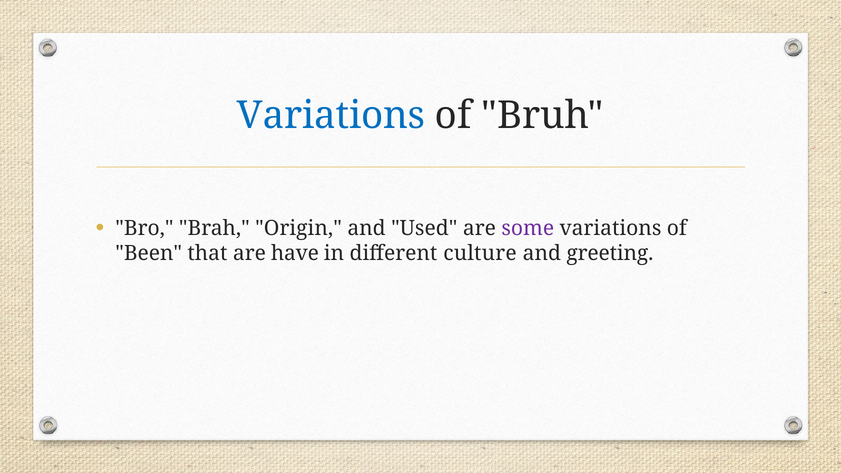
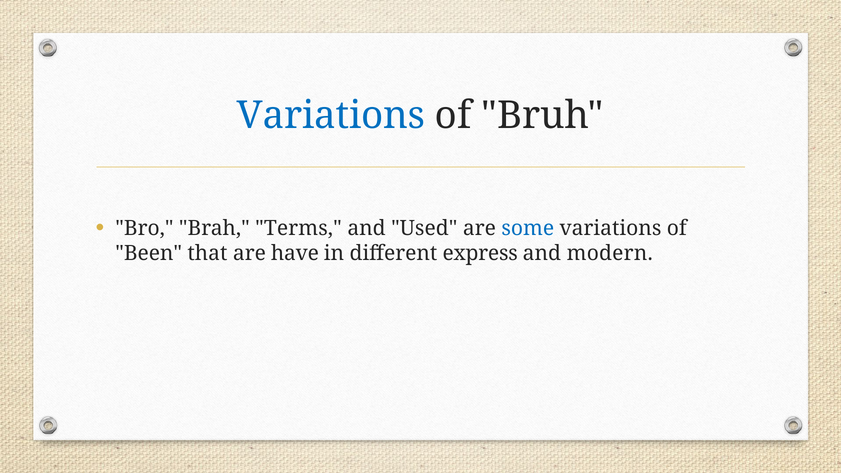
Origin: Origin -> Terms (299, 228)
some colour: purple -> blue (528, 228)
culture: culture -> express (480, 254)
greeting: greeting -> modern (610, 254)
